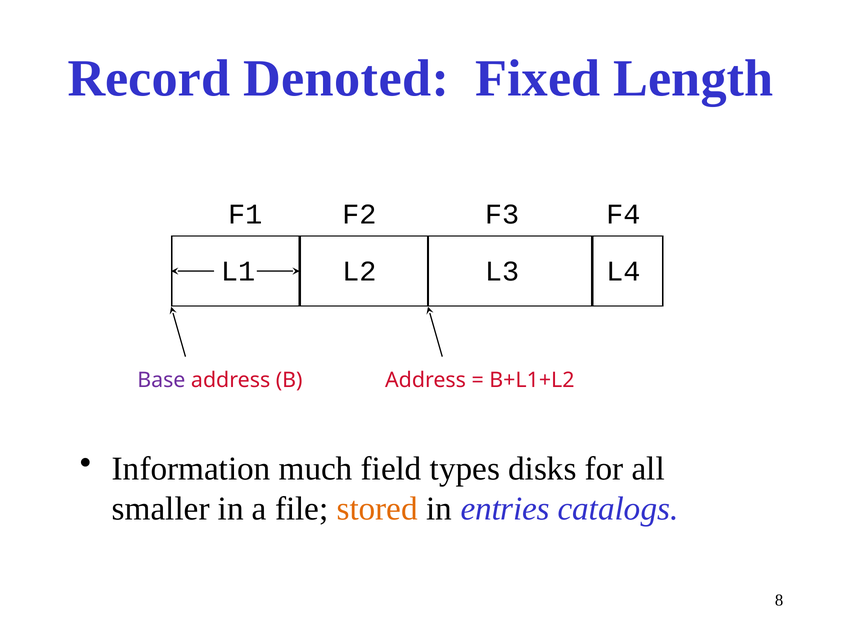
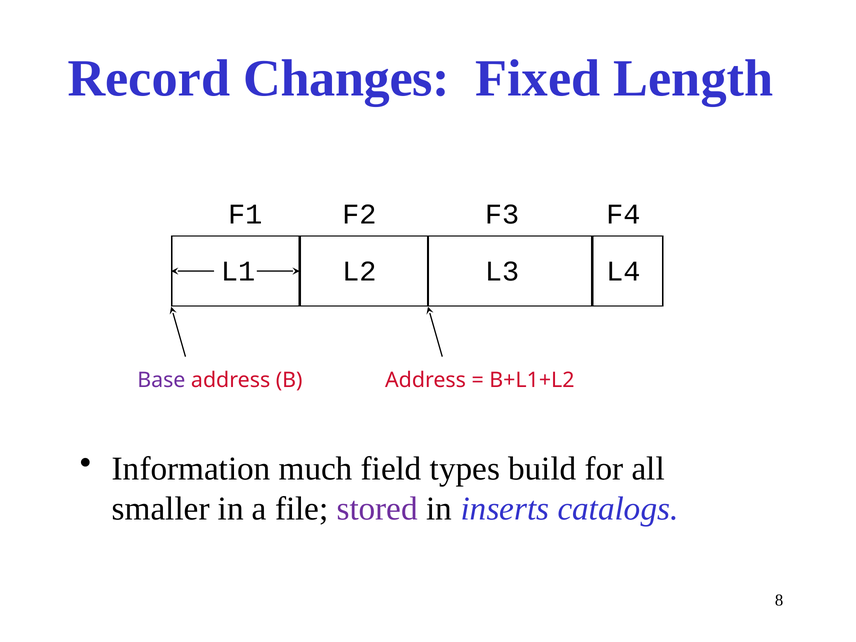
Denoted: Denoted -> Changes (346, 79)
disks: disks -> build (542, 469)
stored colour: orange -> purple (377, 509)
entries: entries -> inserts (505, 509)
